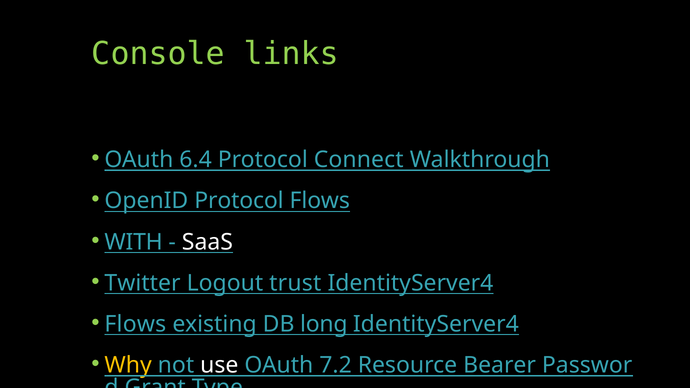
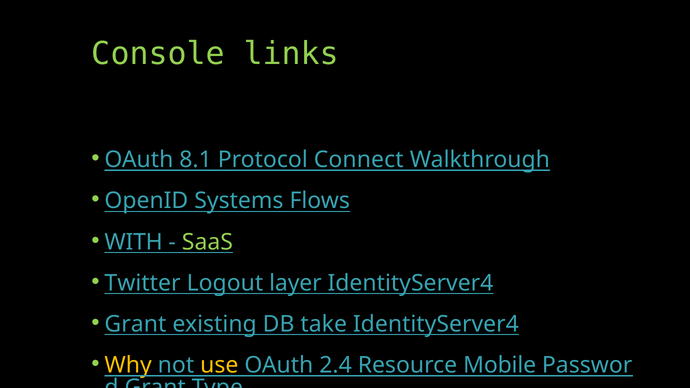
6.4: 6.4 -> 8.1 (196, 160)
OpenID Protocol: Protocol -> Systems (239, 201)
SaaS colour: white -> light green (207, 242)
trust: trust -> layer (295, 283)
Flows: Flows -> Grant (135, 324)
long: long -> take (324, 324)
use colour: white -> yellow (219, 365)
7.2: 7.2 -> 2.4 (336, 365)
Bearer: Bearer -> Mobile (500, 365)
